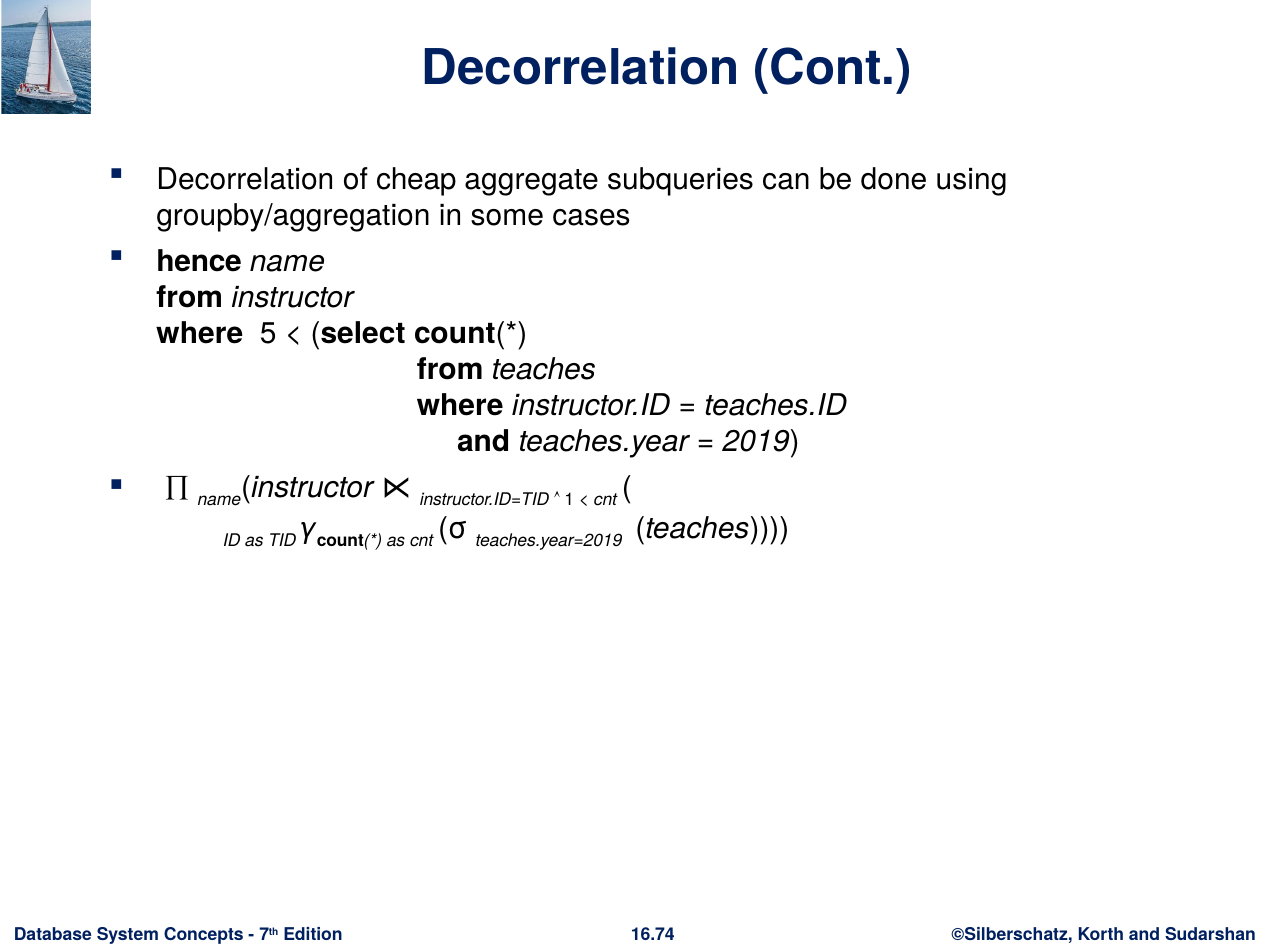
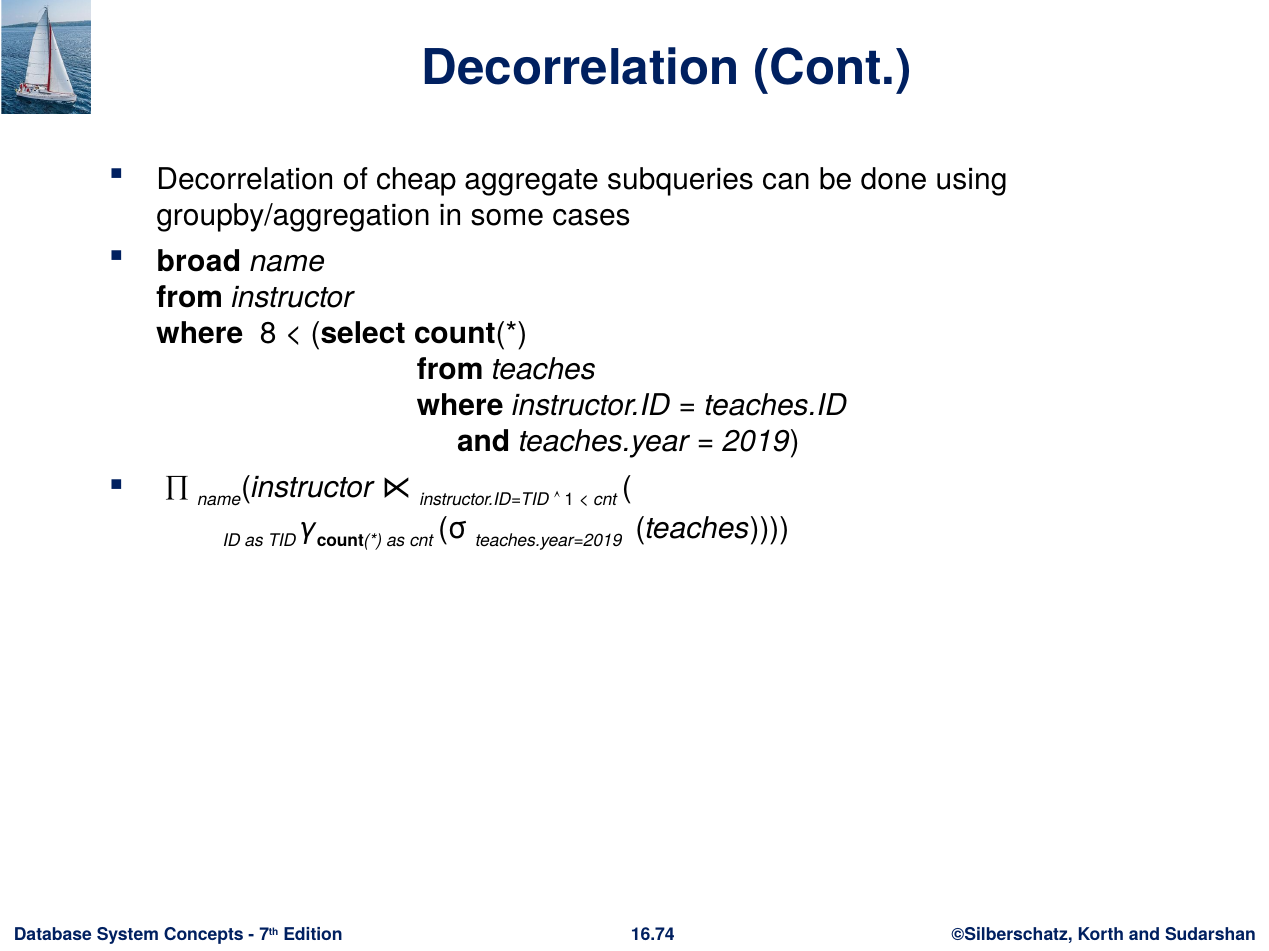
hence: hence -> broad (199, 262)
5: 5 -> 8 (268, 334)
